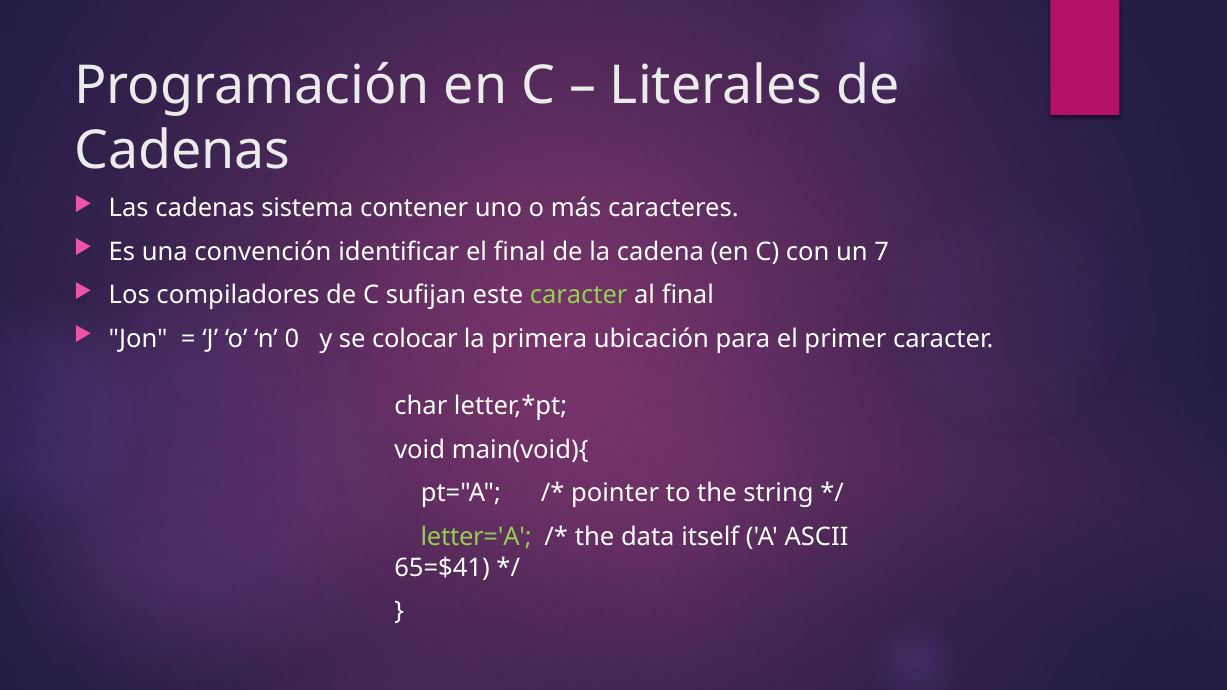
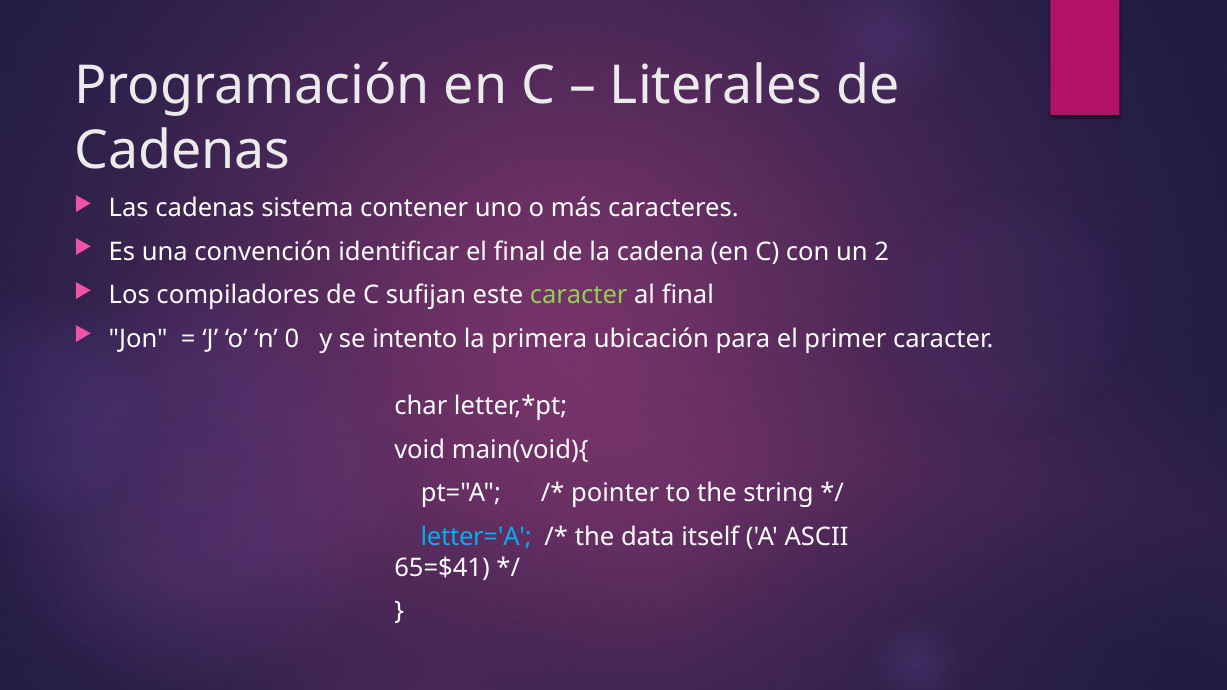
7: 7 -> 2 (882, 252)
colocar: colocar -> intento (415, 339)
letter='A colour: light green -> light blue (476, 537)
